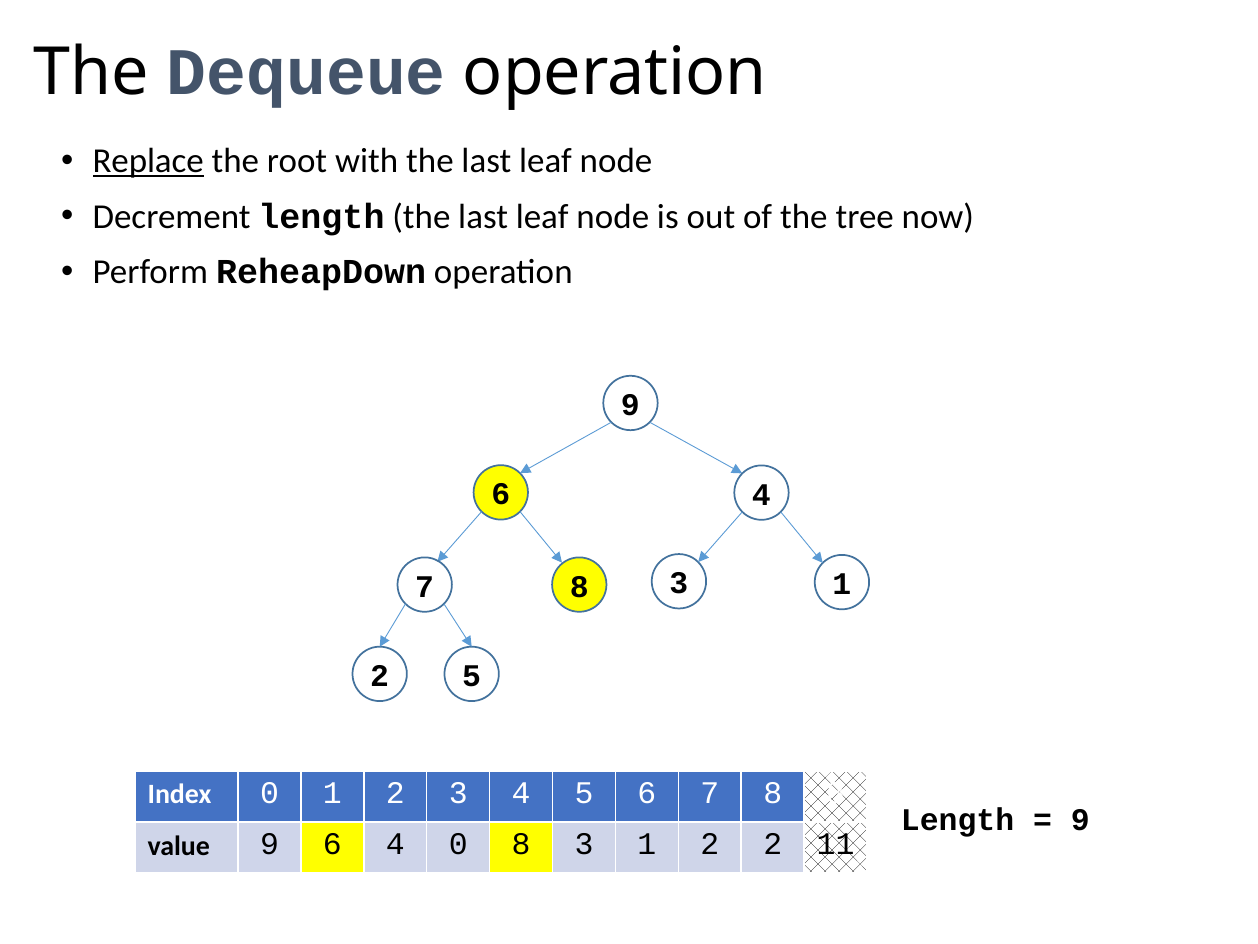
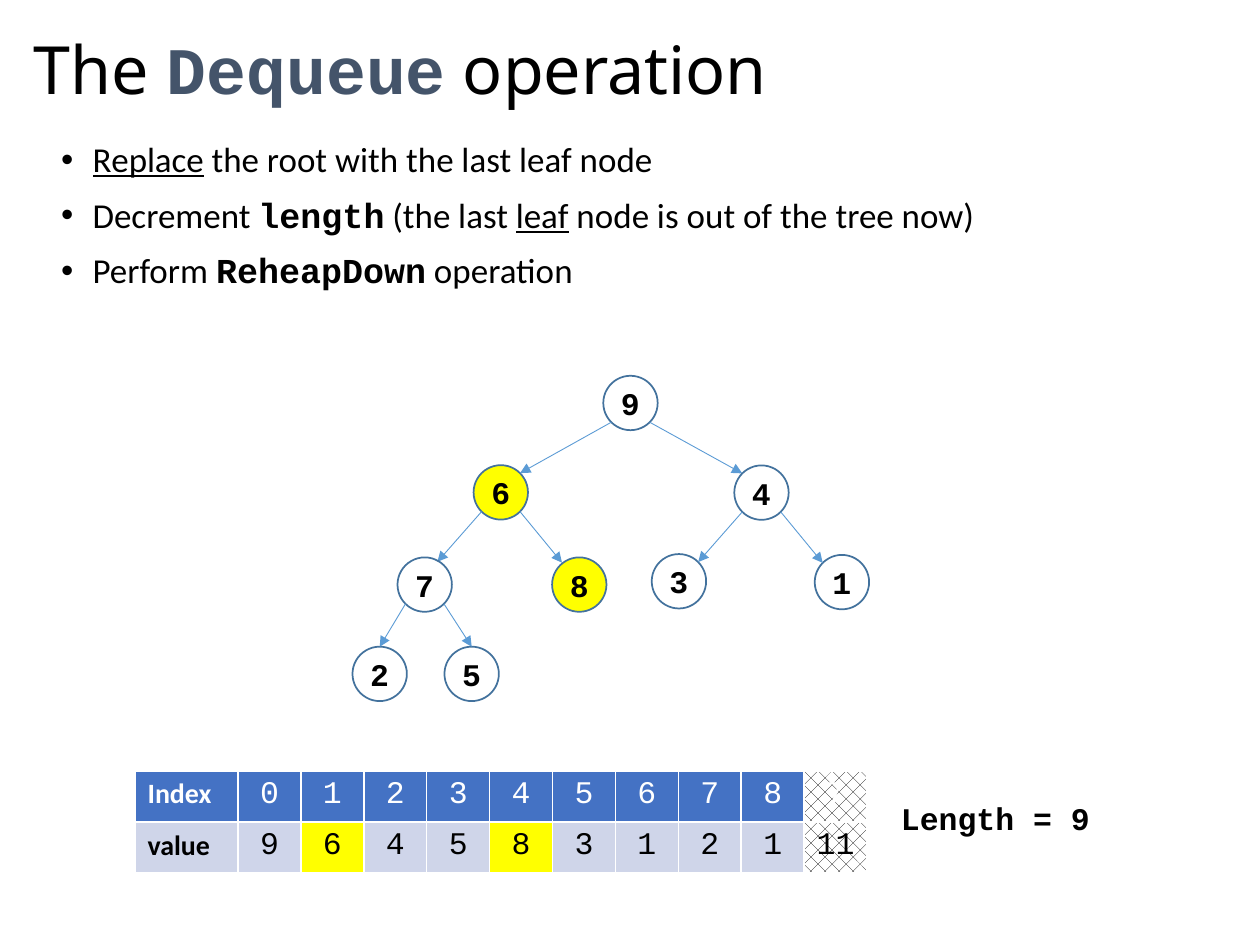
leaf underline: none -> present (542, 217)
8 8: 8 -> 7 (836, 793)
6 4 0: 0 -> 5 (458, 844)
2 2: 2 -> 1 (773, 844)
